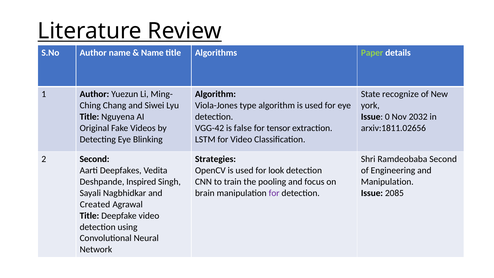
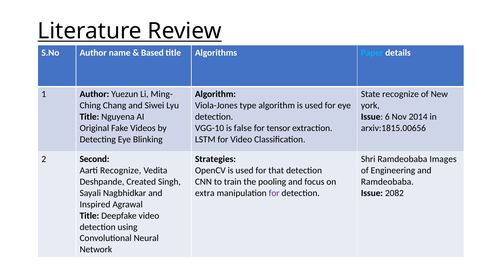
Name: Name -> Based (152, 53)
Paper colour: light green -> light blue (372, 53)
0: 0 -> 6 (387, 117)
2032: 2032 -> 2014 (418, 117)
VGG-42: VGG-42 -> VGG-10 (210, 128)
arxiv:1811.02656: arxiv:1811.02656 -> arxiv:1815.00656 (393, 128)
Ramdeobaba Second: Second -> Images (443, 159)
Aarti Deepfakes: Deepfakes -> Recognize (121, 170)
look: look -> that (276, 170)
Inspired: Inspired -> Created (141, 182)
Manipulation: Manipulation -> Ramdeobaba (387, 182)
brain: brain -> extra (205, 193)
2085: 2085 -> 2082 (394, 193)
Created: Created -> Inspired (95, 204)
